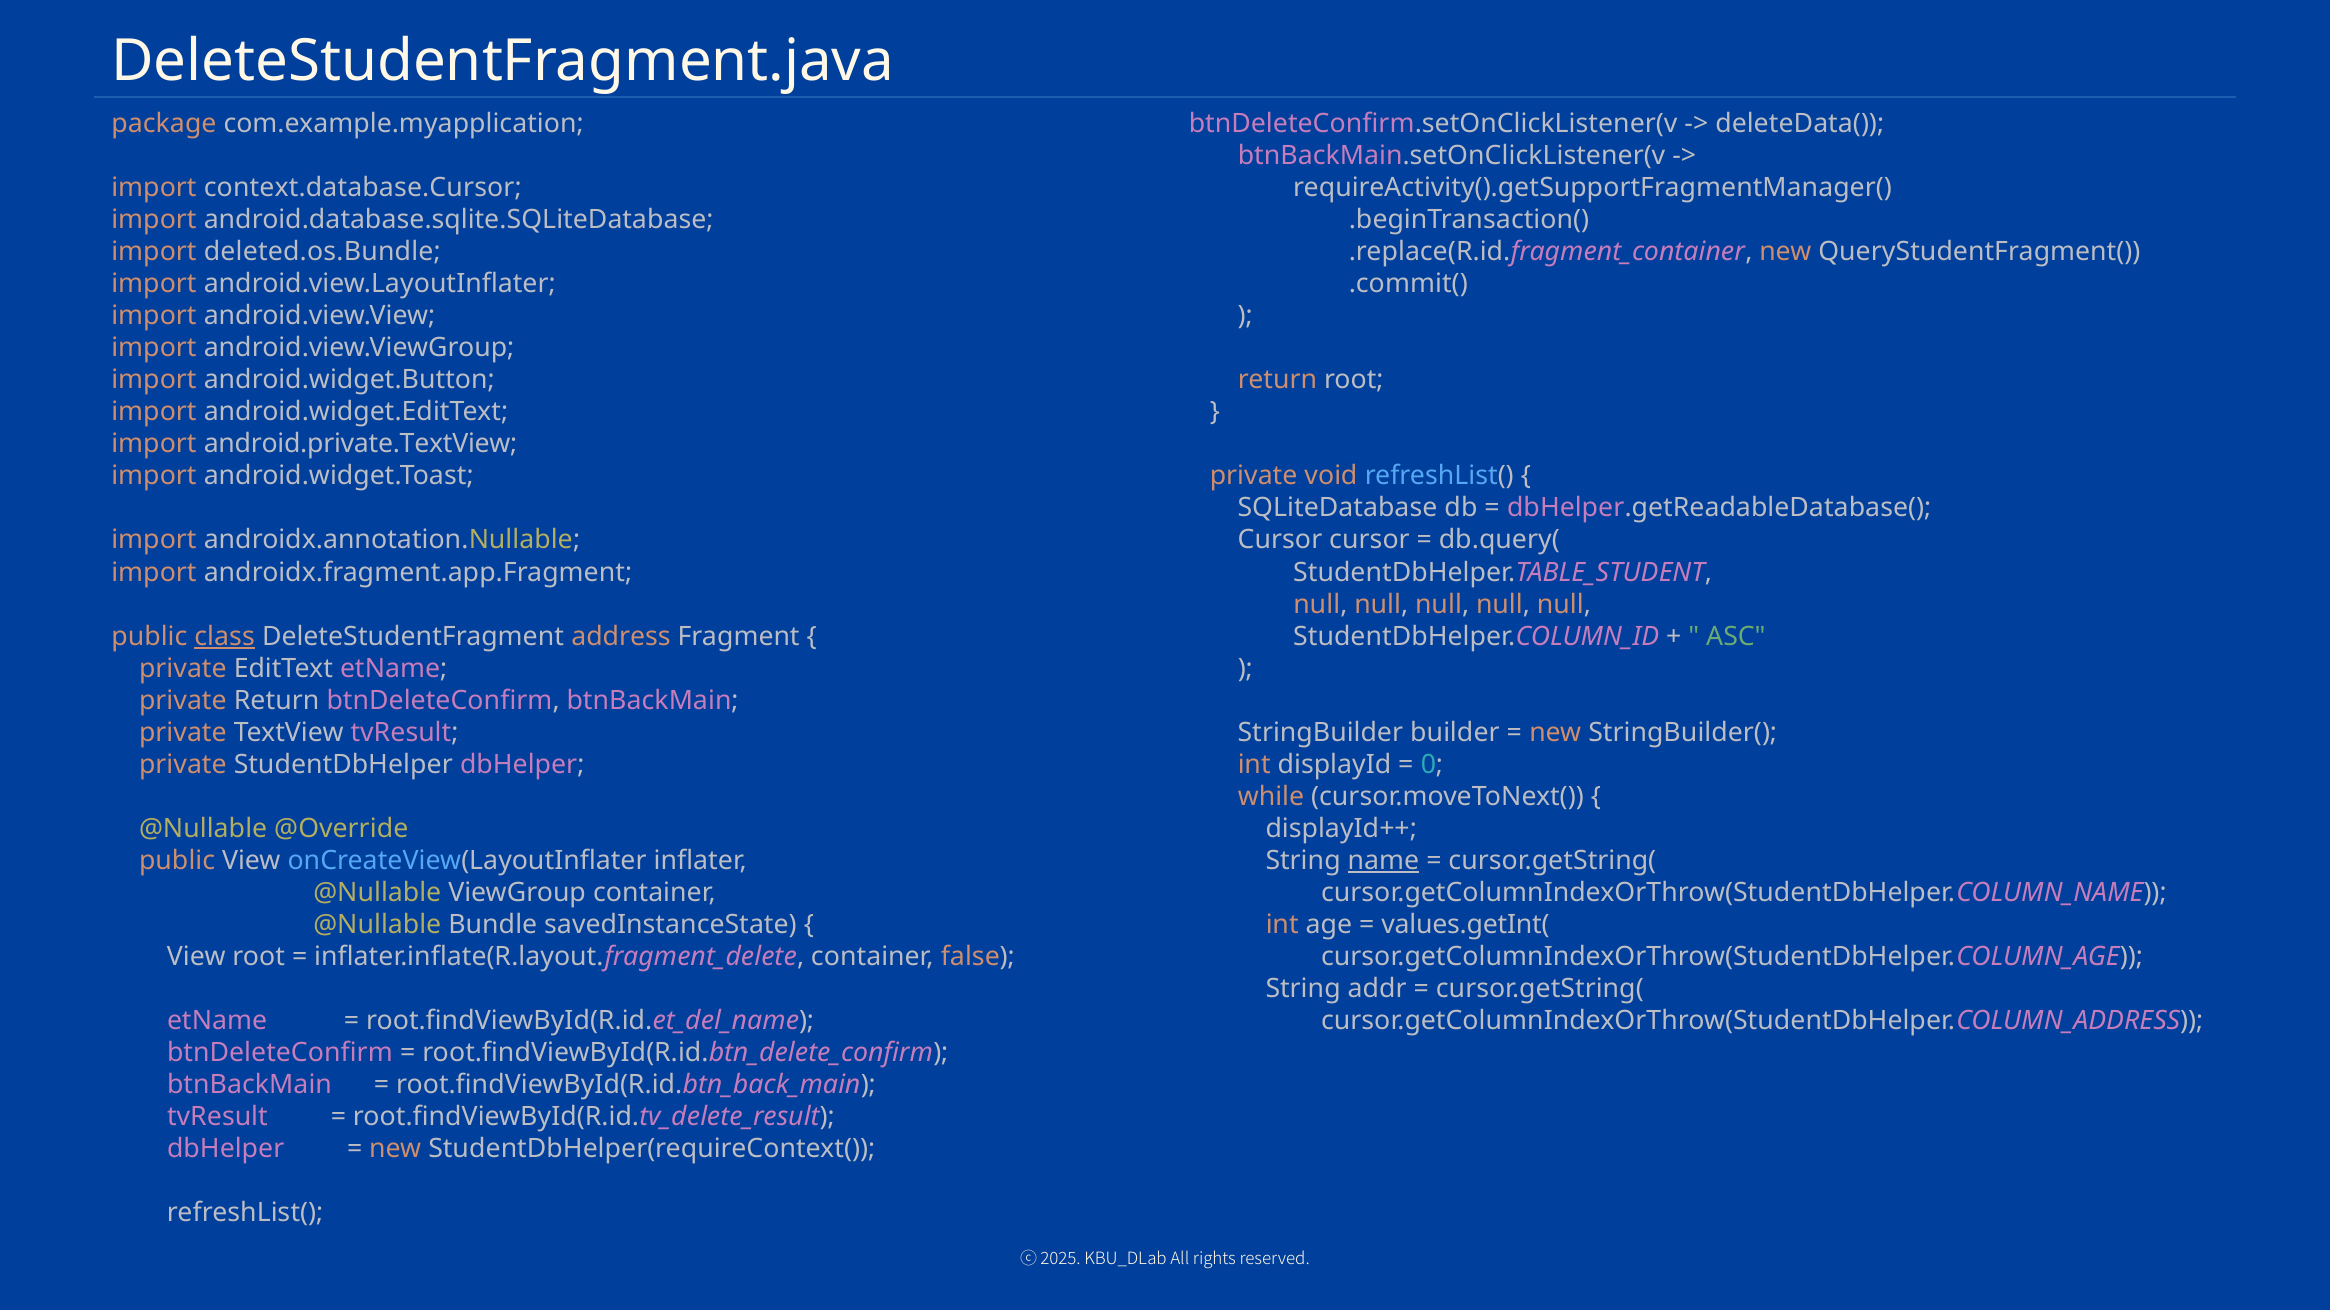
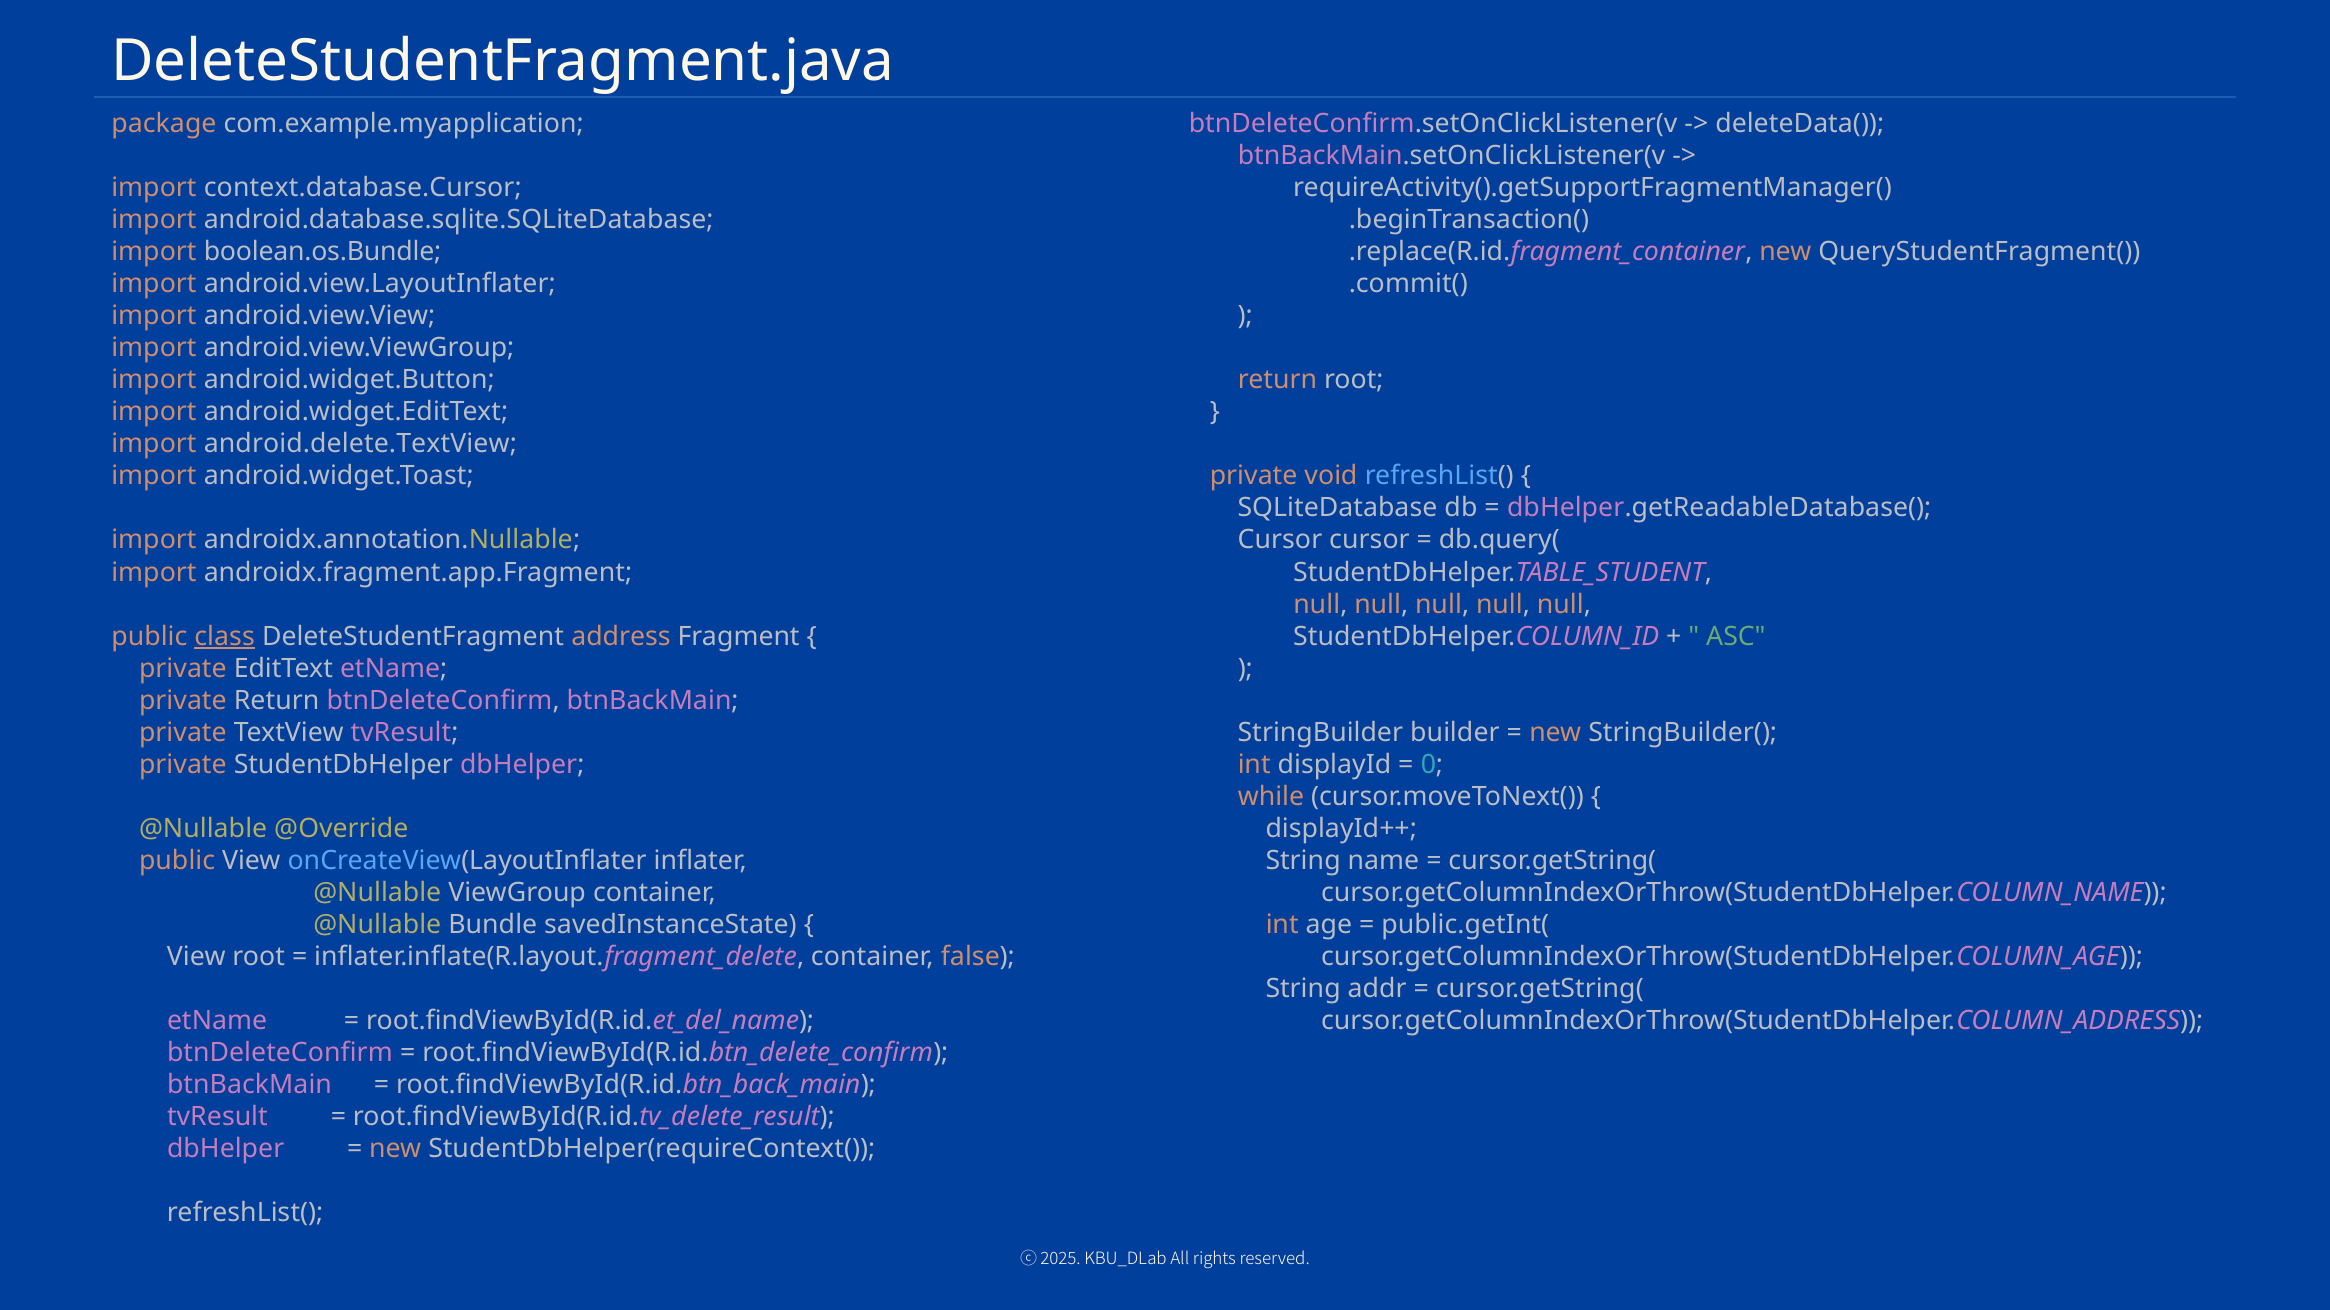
deleted.os.Bundle: deleted.os.Bundle -> boolean.os.Bundle (323, 252)
android.private.TextView: android.private.TextView -> android.delete.TextView (360, 444)
name underline: present -> none (1383, 861)
values.getInt(: values.getInt( -> public.getInt( (1465, 925)
